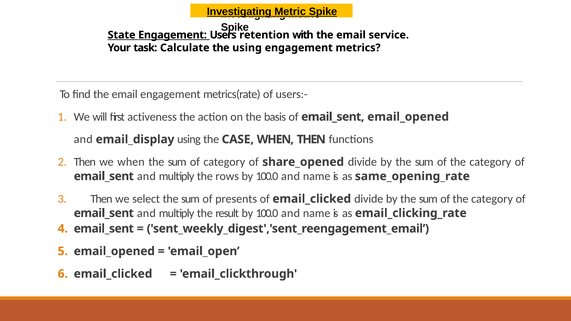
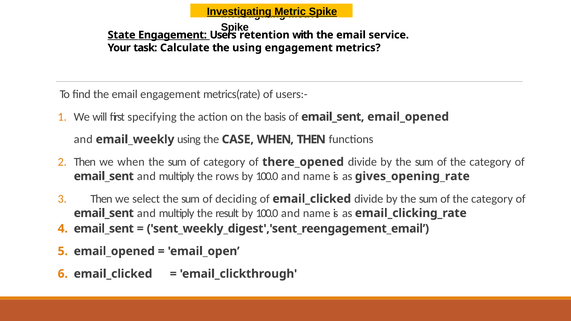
activeness: activeness -> specifying (152, 117)
email_display: email_display -> email_weekly (135, 139)
share_opened: share_opened -> there_opened (303, 162)
same_opening_rate: same_opening_rate -> gives_opening_rate (412, 176)
presents: presents -> deciding (236, 199)
